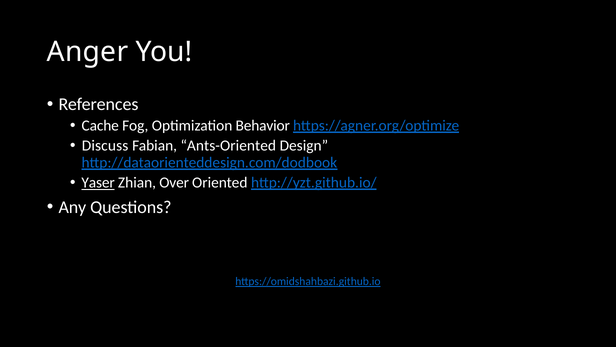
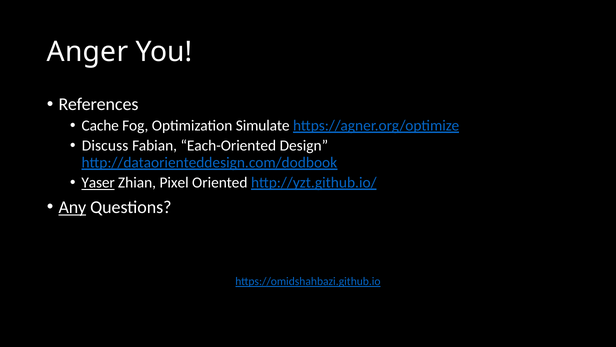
Behavior: Behavior -> Simulate (263, 126)
Ants-Oriented: Ants-Oriented -> Each-Oriented (228, 145)
Over: Over -> Pixel (174, 182)
Any underline: none -> present (72, 207)
